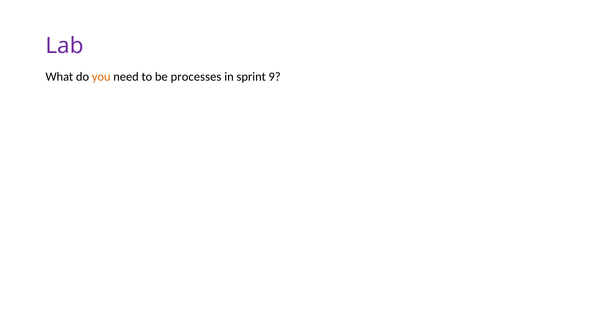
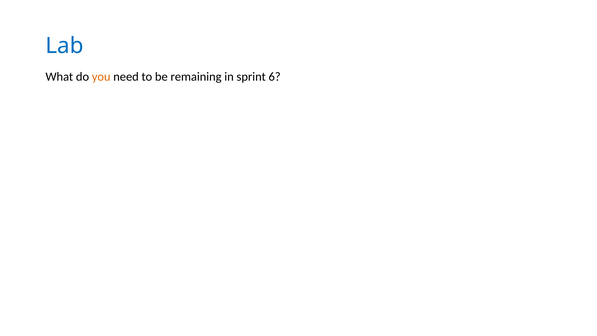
Lab colour: purple -> blue (65, 46)
processes: processes -> remaining (196, 77)
9: 9 -> 6 (275, 77)
